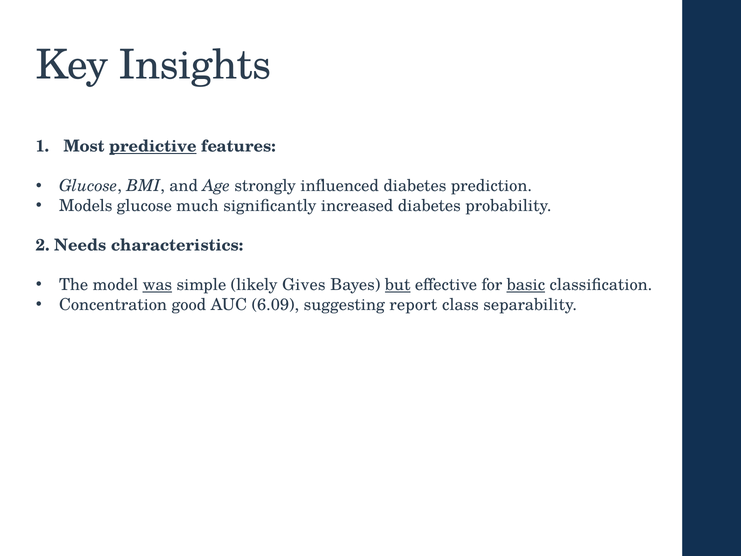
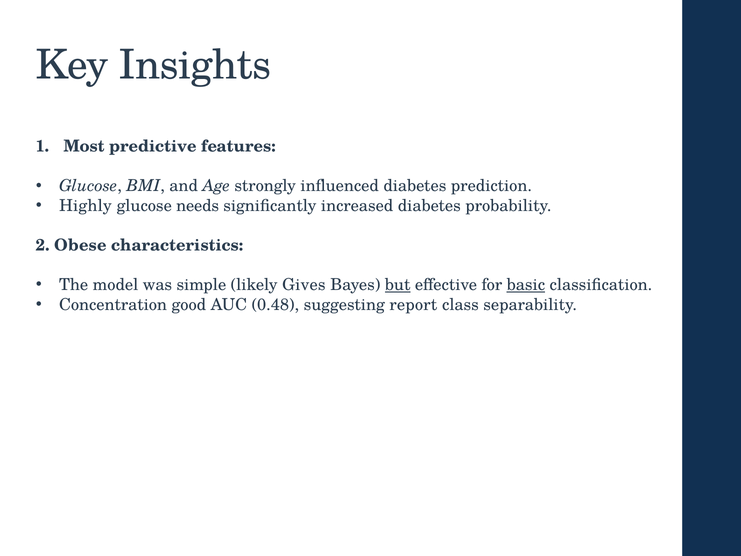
predictive underline: present -> none (153, 146)
Models: Models -> Highly (86, 206)
much: much -> needs (198, 206)
Needs: Needs -> Obese (81, 245)
was underline: present -> none (157, 285)
6.09: 6.09 -> 0.48 (275, 304)
